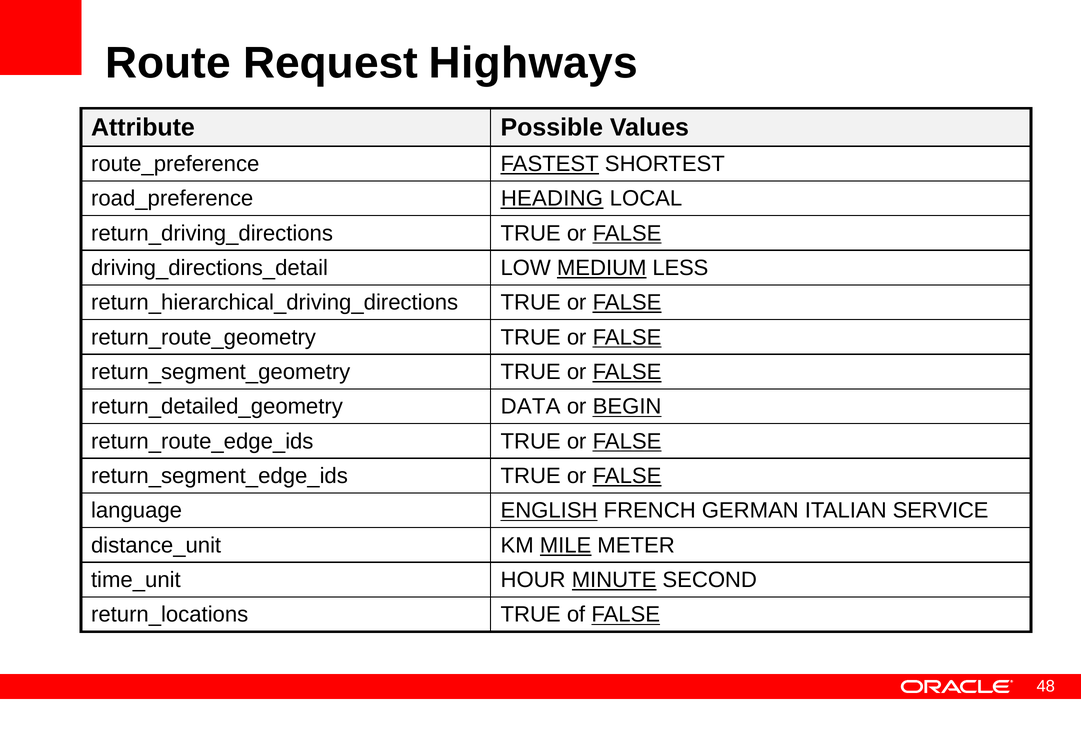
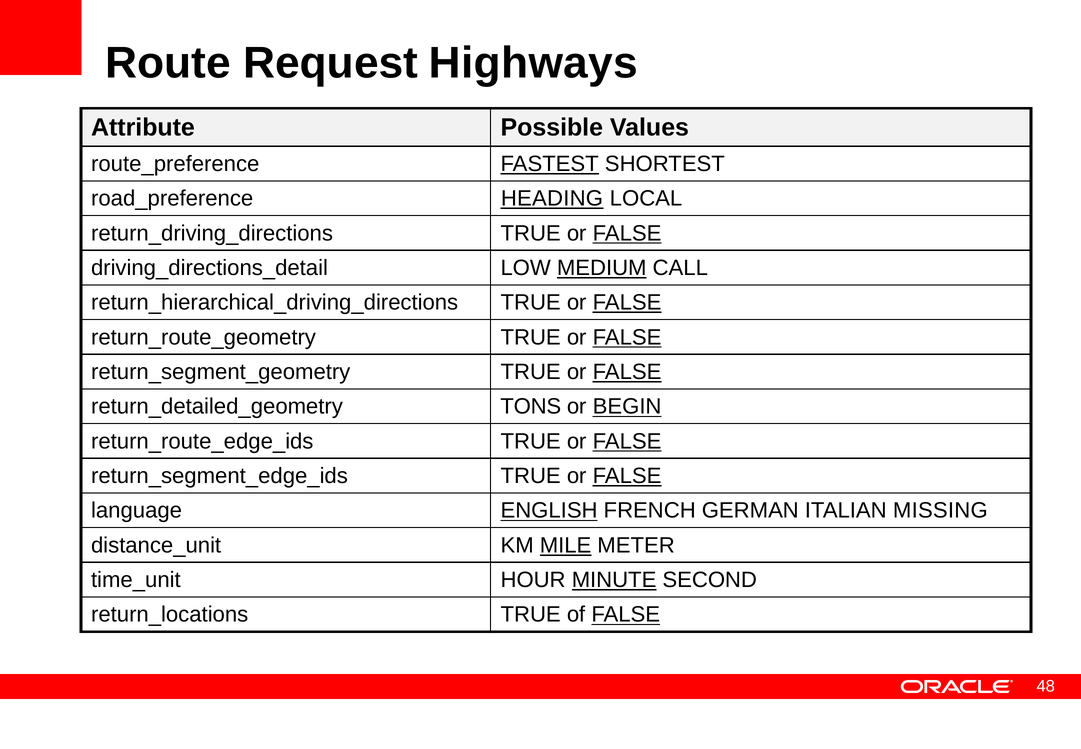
LESS: LESS -> CALL (680, 268)
DATA: DATA -> TONS (531, 406)
SERVICE: SERVICE -> MISSING (940, 510)
